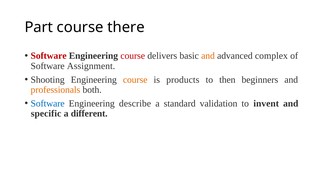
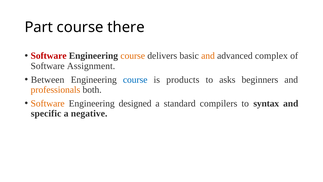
course colour: red -> orange (133, 56)
Shooting: Shooting -> Between (48, 80)
course colour: orange -> blue (135, 80)
then: then -> asks (227, 80)
Software colour: blue -> orange (48, 103)
describe: describe -> designed (135, 103)
validation: validation -> compilers (219, 103)
invent: invent -> syntax (266, 103)
different: different -> negative (89, 113)
